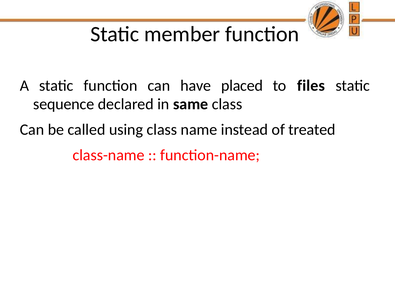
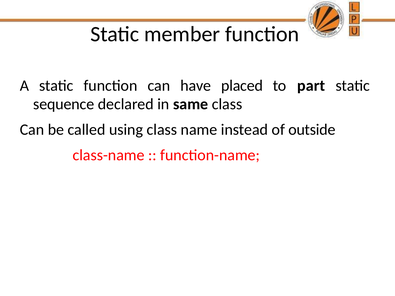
files: files -> part (311, 86)
treated: treated -> outside (312, 130)
